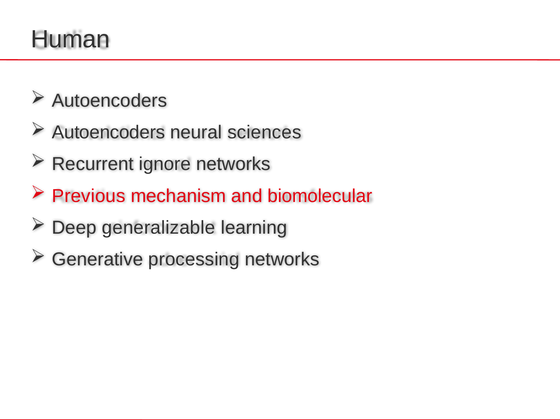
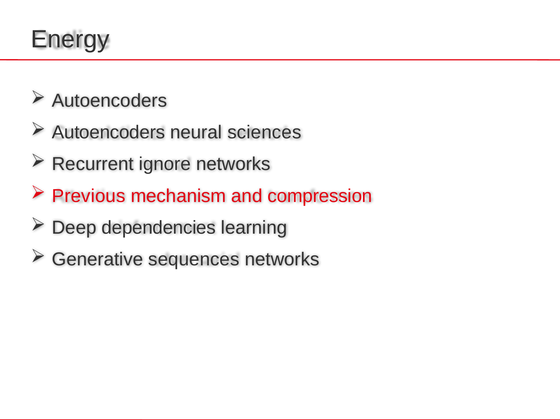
Human: Human -> Energy (70, 39)
biomolecular: biomolecular -> compression (320, 196)
generalizable: generalizable -> dependencies (159, 228)
processing: processing -> sequences (194, 259)
